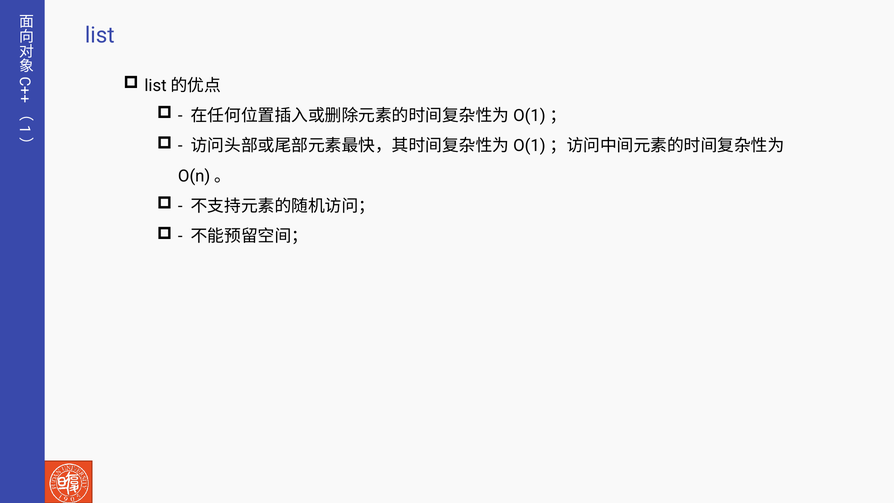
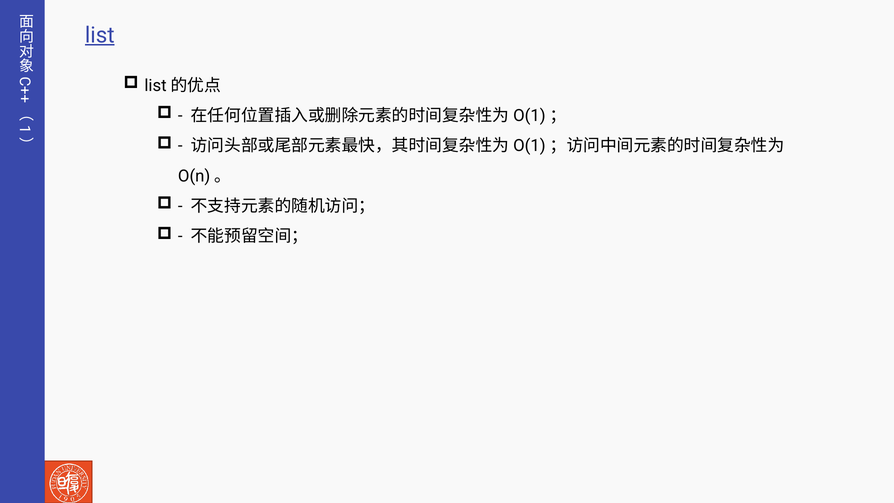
list underline: none -> present (100, 35)
